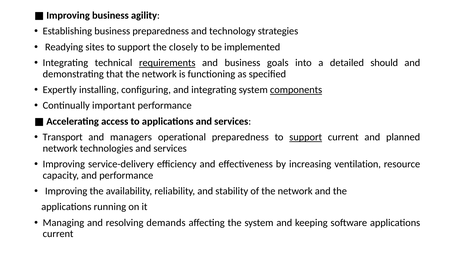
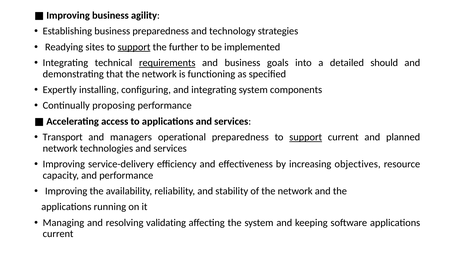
support underline: none -> present (134, 47)
closely: closely -> further (184, 47)
components underline: present -> none (296, 90)
important: important -> proposing (114, 106)
ventilation: ventilation -> objectives (358, 164)
demands: demands -> validating (166, 223)
